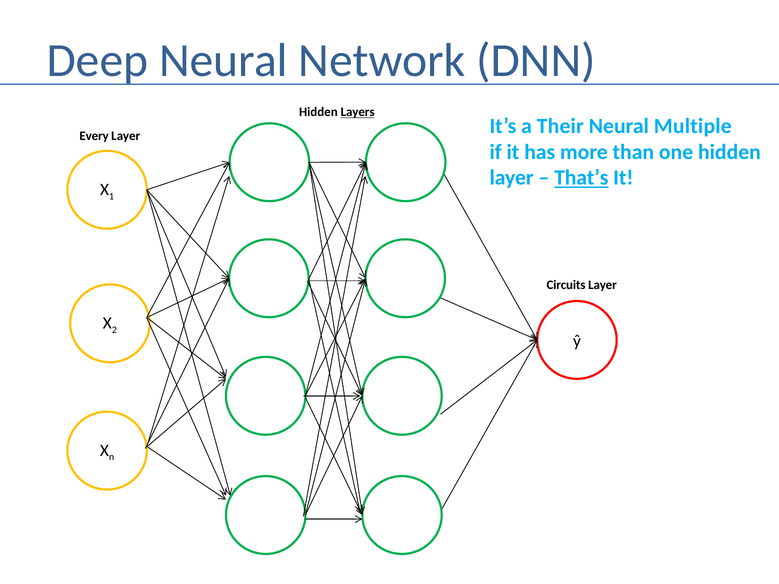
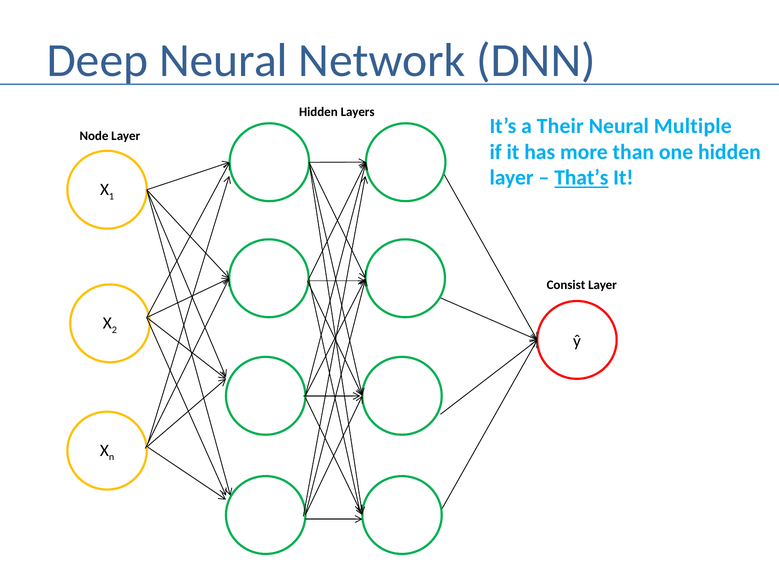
Layers underline: present -> none (358, 112)
Every: Every -> Node (94, 136)
Circuits: Circuits -> Consist (566, 285)
